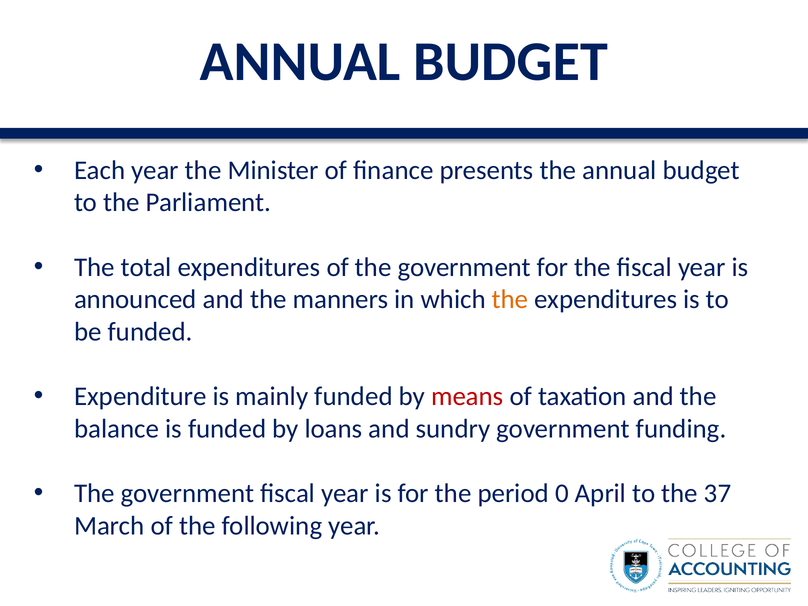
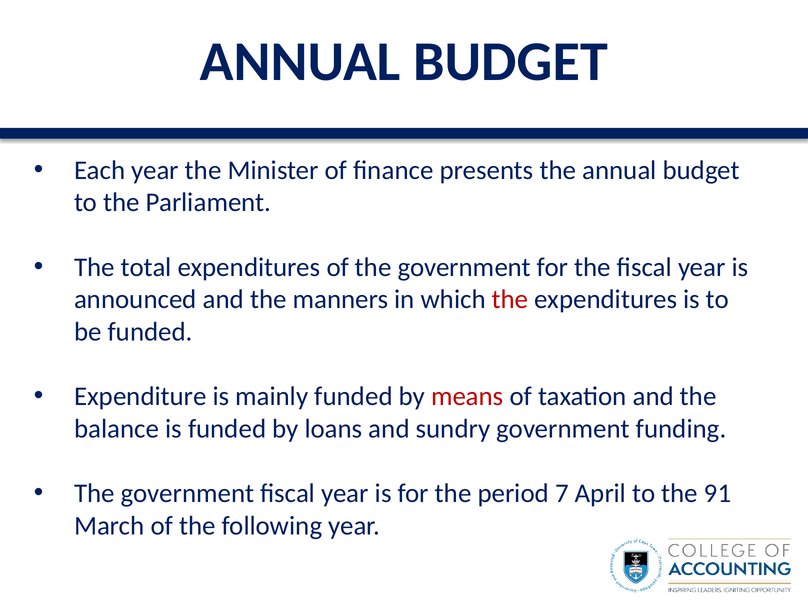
the colour: orange -> red (510, 300)
0: 0 -> 7 (562, 493)
37: 37 -> 91 (718, 493)
